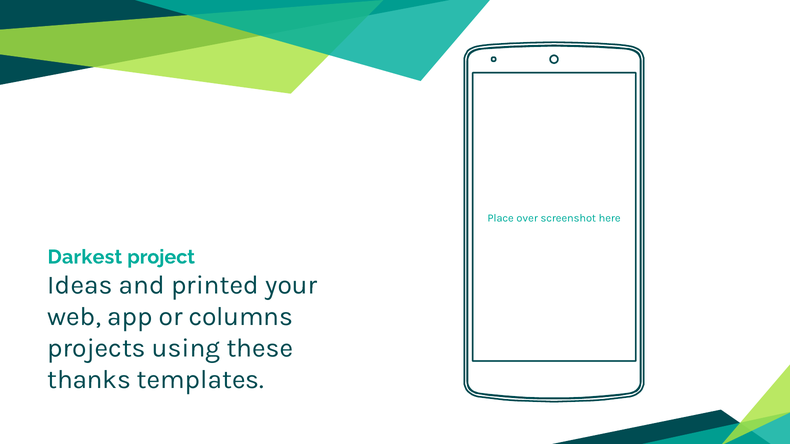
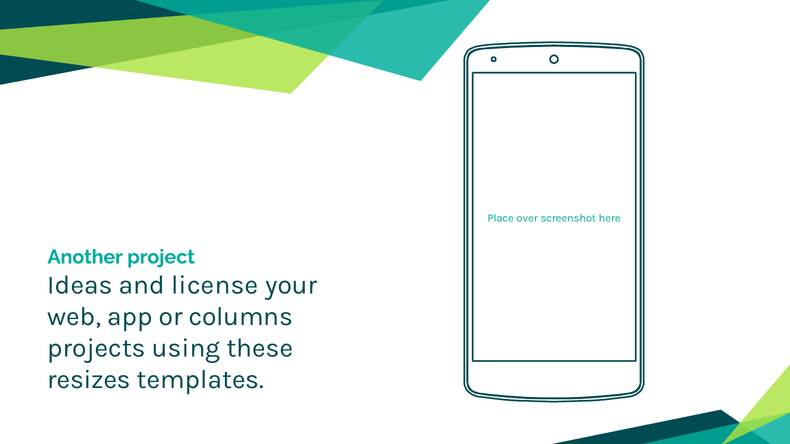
Darkest: Darkest -> Another (85, 257)
printed: printed -> license (215, 285)
thanks: thanks -> resizes (89, 380)
